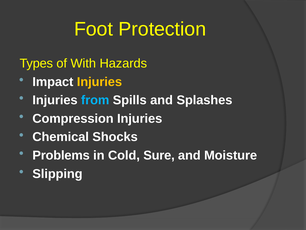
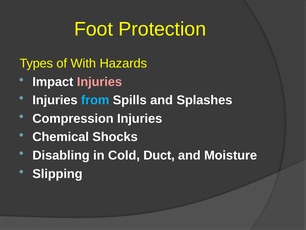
Injuries colour: yellow -> pink (99, 82)
Problems: Problems -> Disabling (61, 155)
Sure: Sure -> Duct (159, 155)
